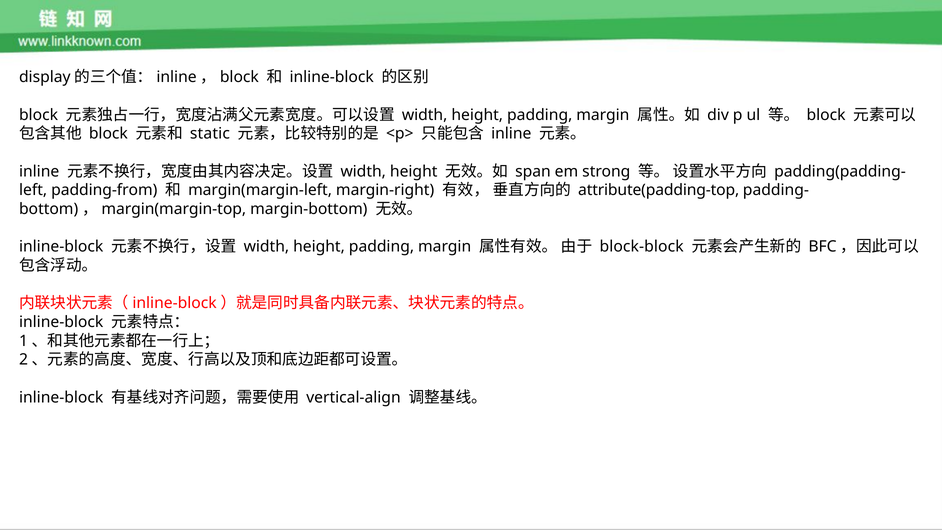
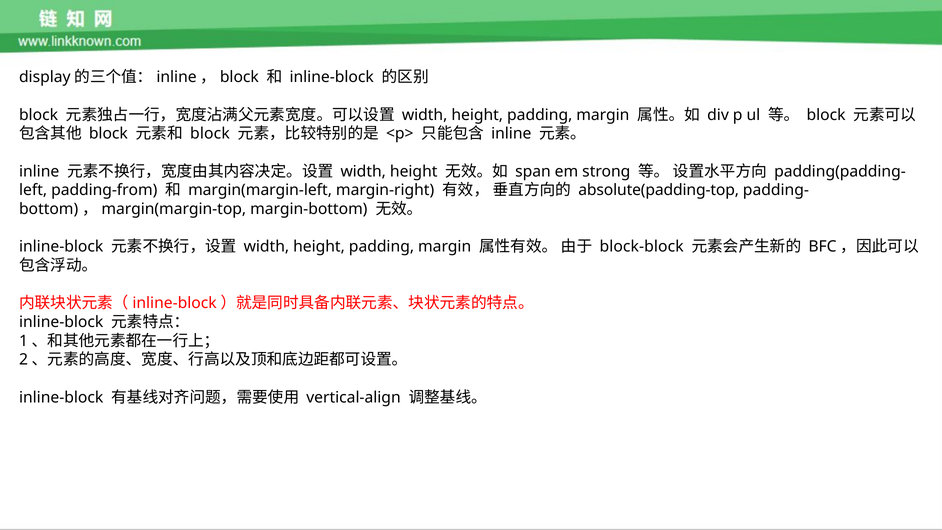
static: static -> block (210, 134)
attribute(padding-top: attribute(padding-top -> absolute(padding-top (659, 190)
